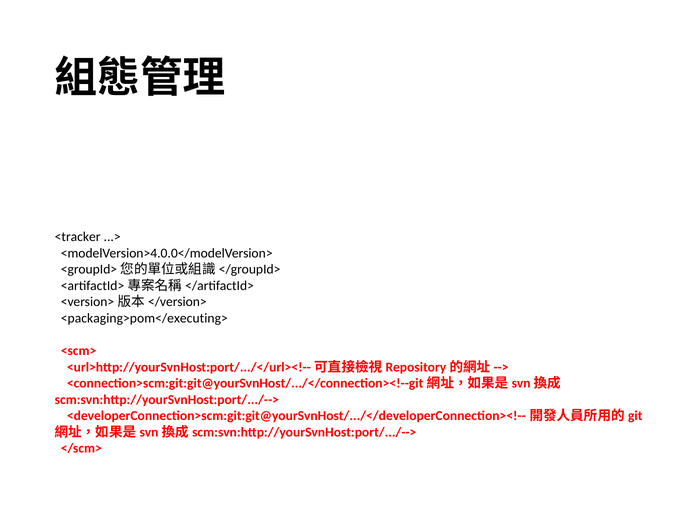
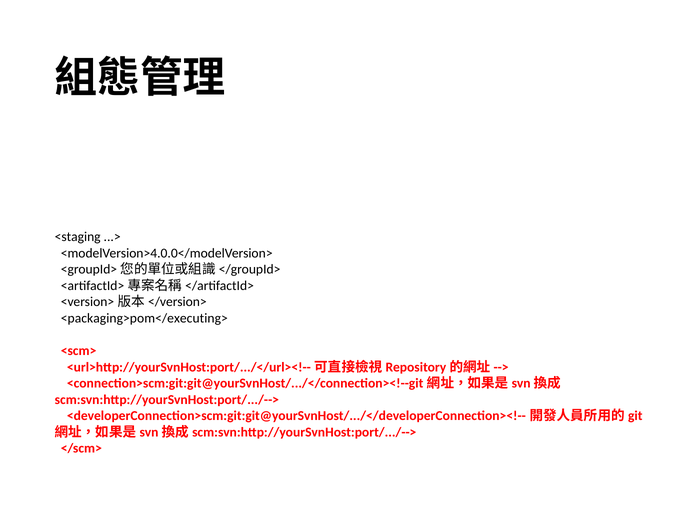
<tracker: <tracker -> <staging (78, 237)
